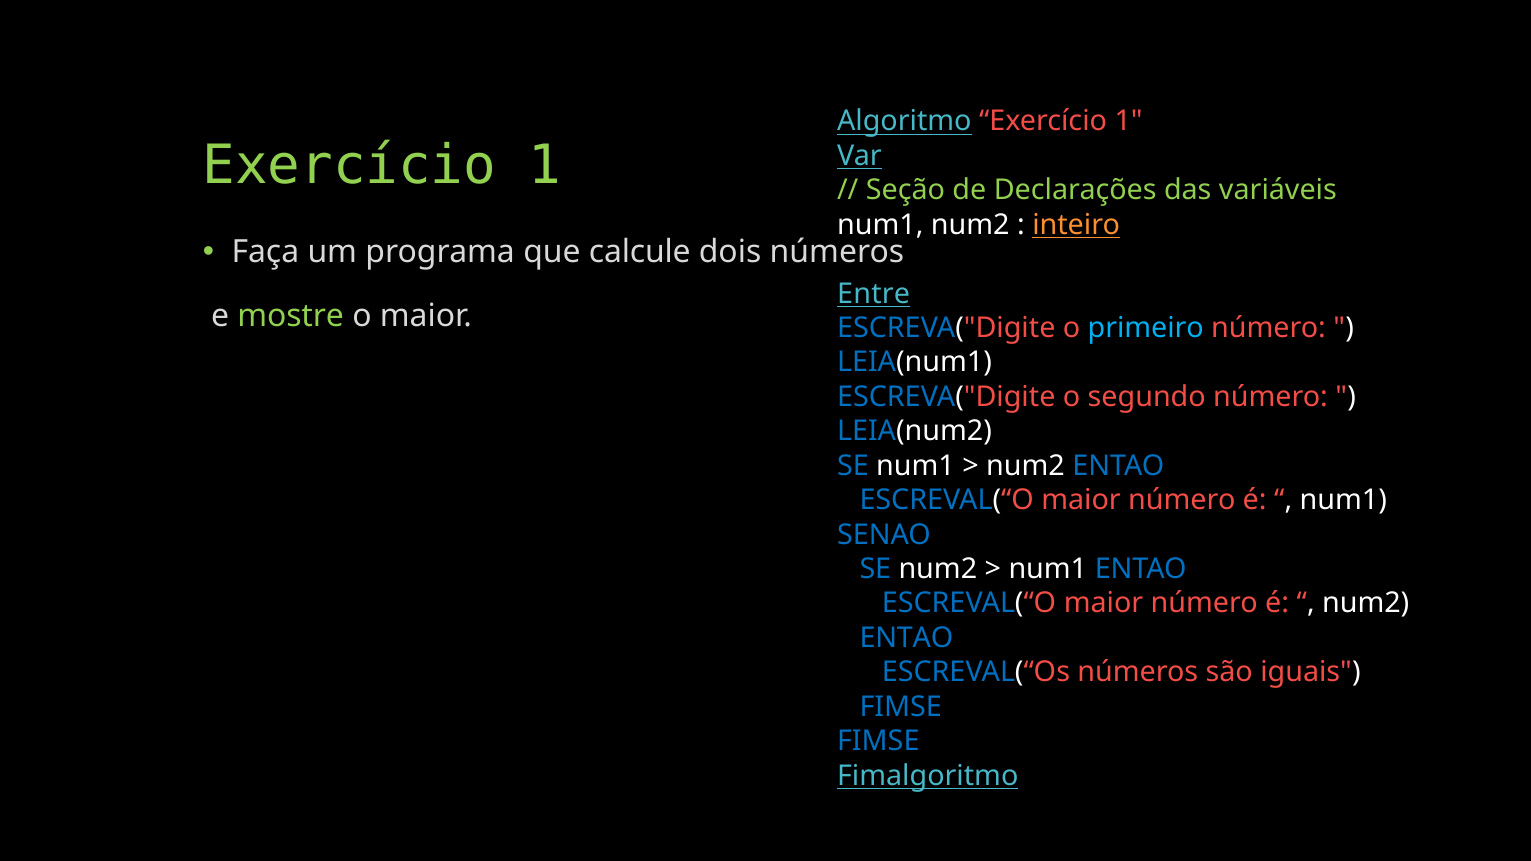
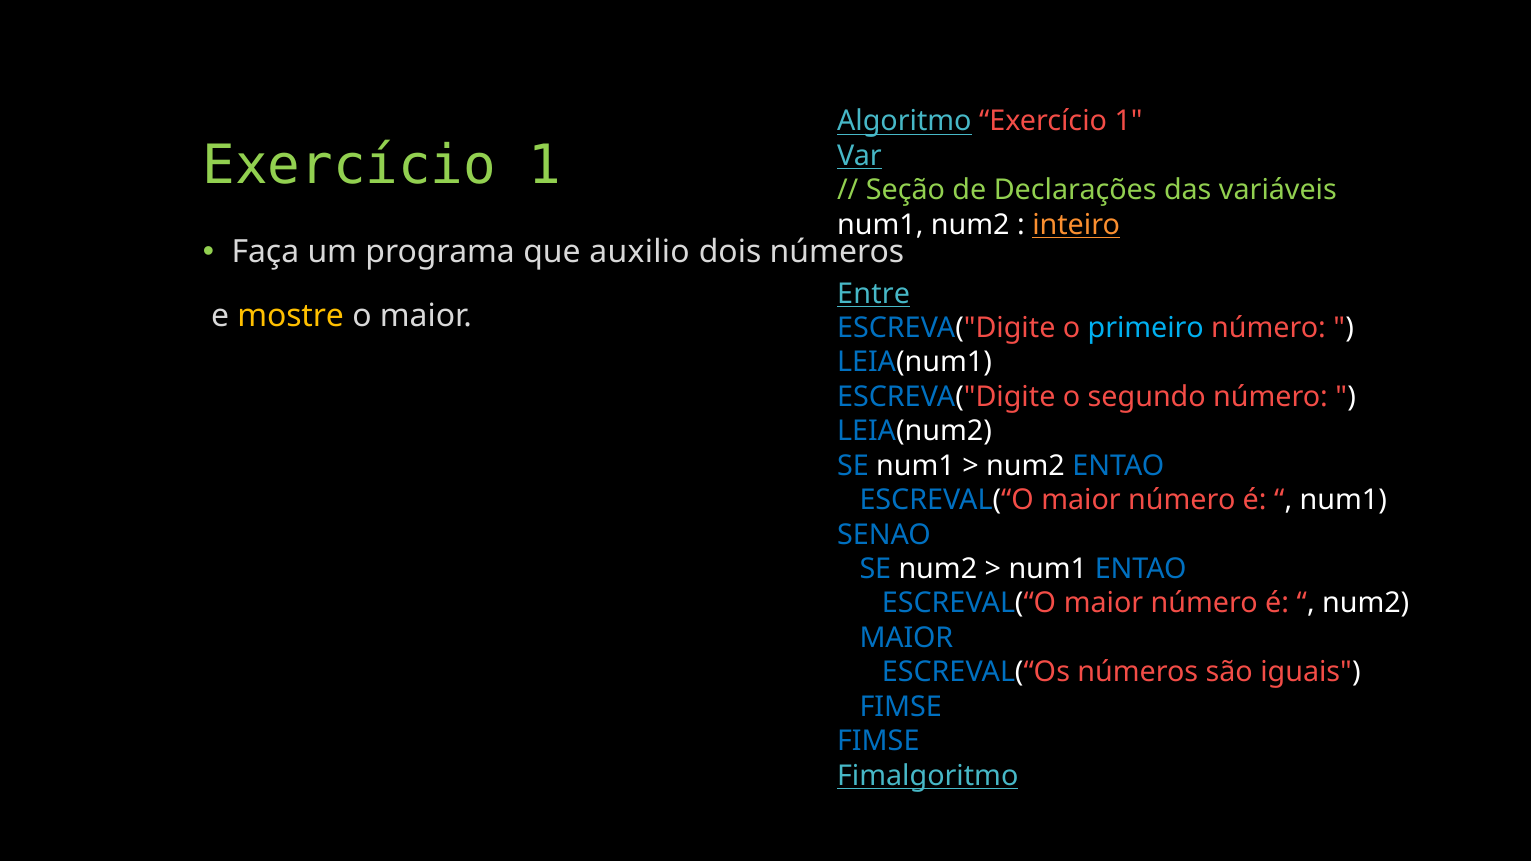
calcule: calcule -> auxilio (640, 252)
mostre colour: light green -> yellow (291, 316)
ENTAO: ENTAO -> MAIOR (906, 638)
